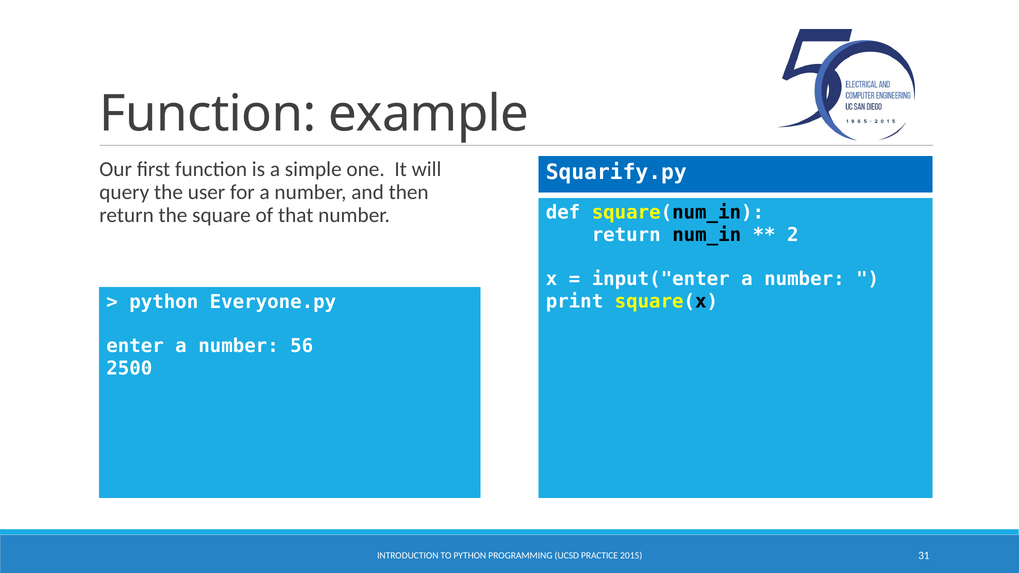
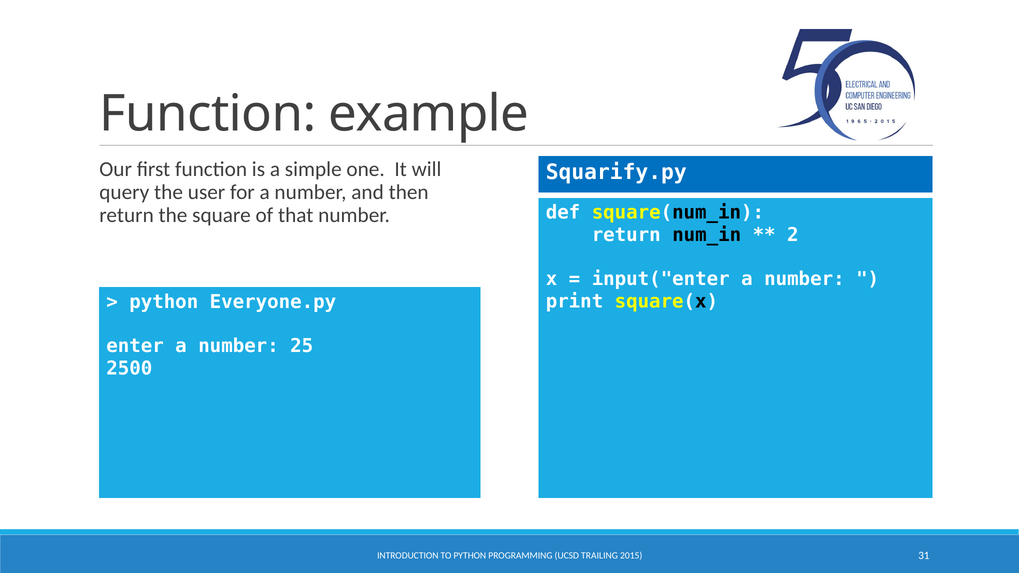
56: 56 -> 25 (302, 346)
PRACTICE: PRACTICE -> TRAILING (599, 556)
